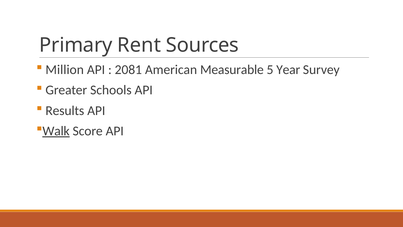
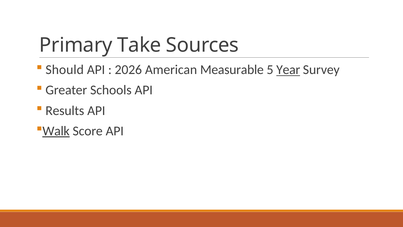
Rent: Rent -> Take (139, 45)
Million: Million -> Should (65, 70)
2081: 2081 -> 2026 (128, 70)
Year underline: none -> present (288, 70)
